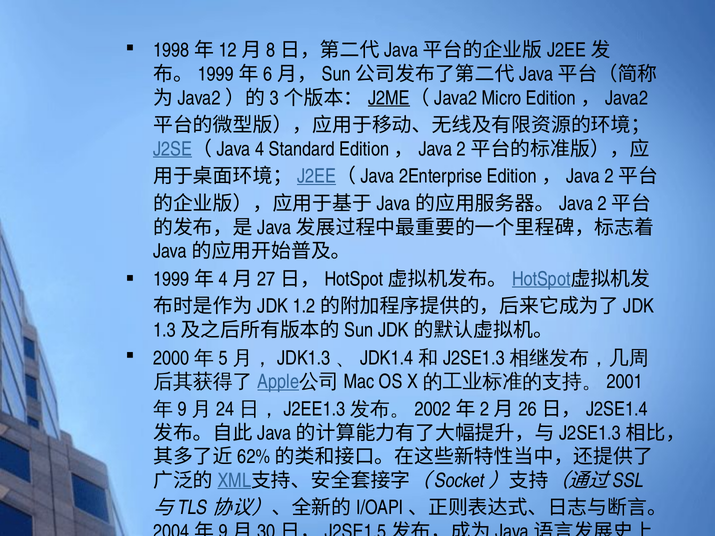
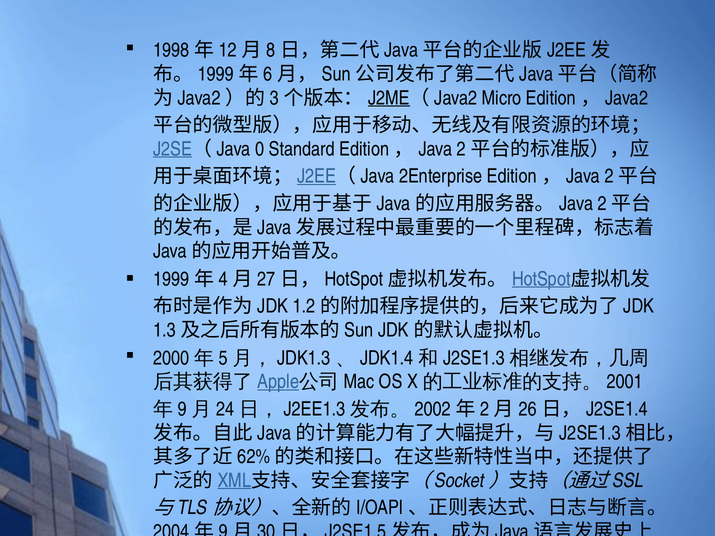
4: 4 -> 0 (260, 149)
